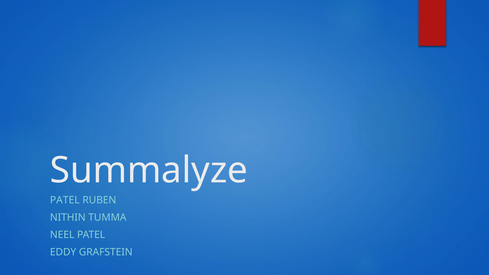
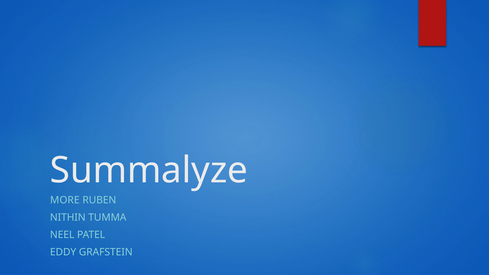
PATEL: PATEL -> MORE (65, 200)
